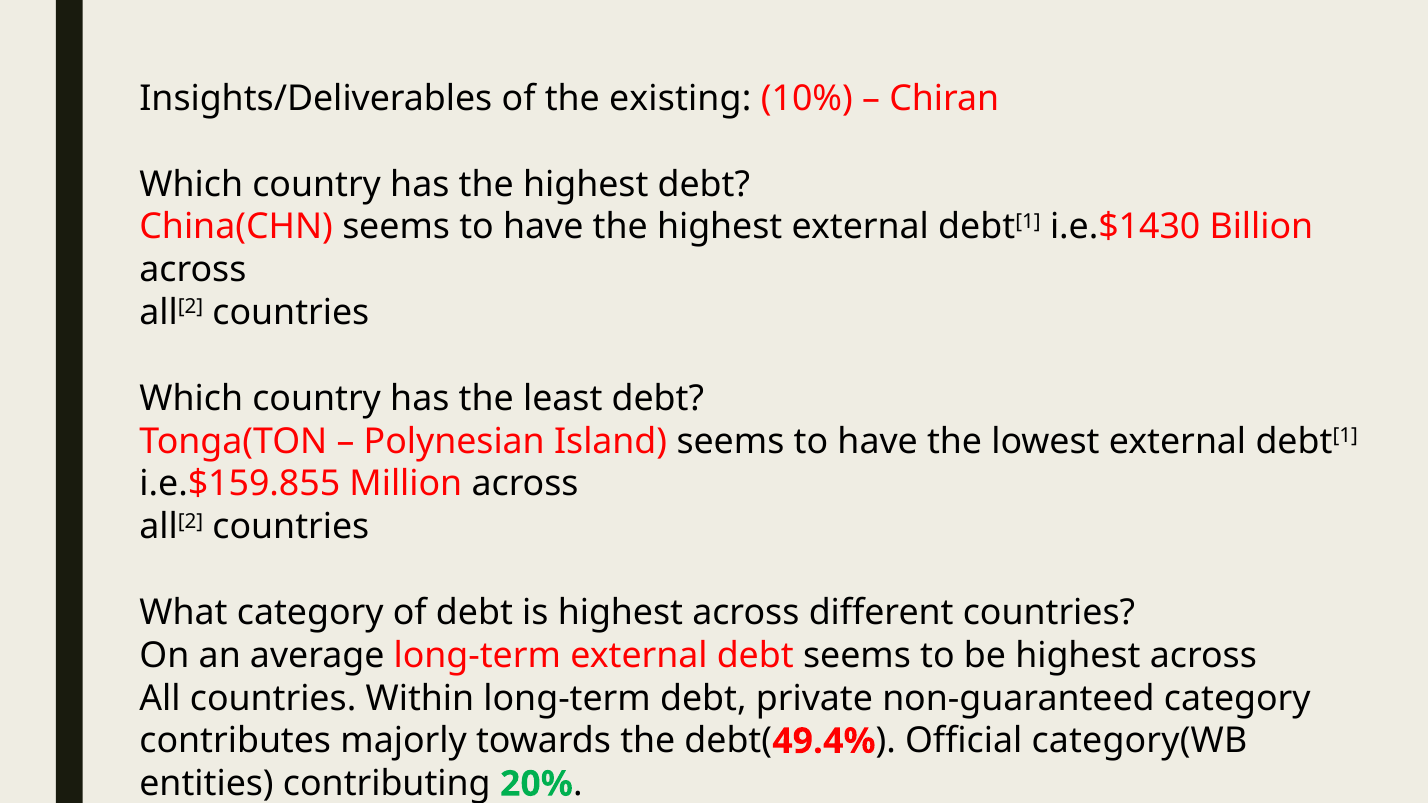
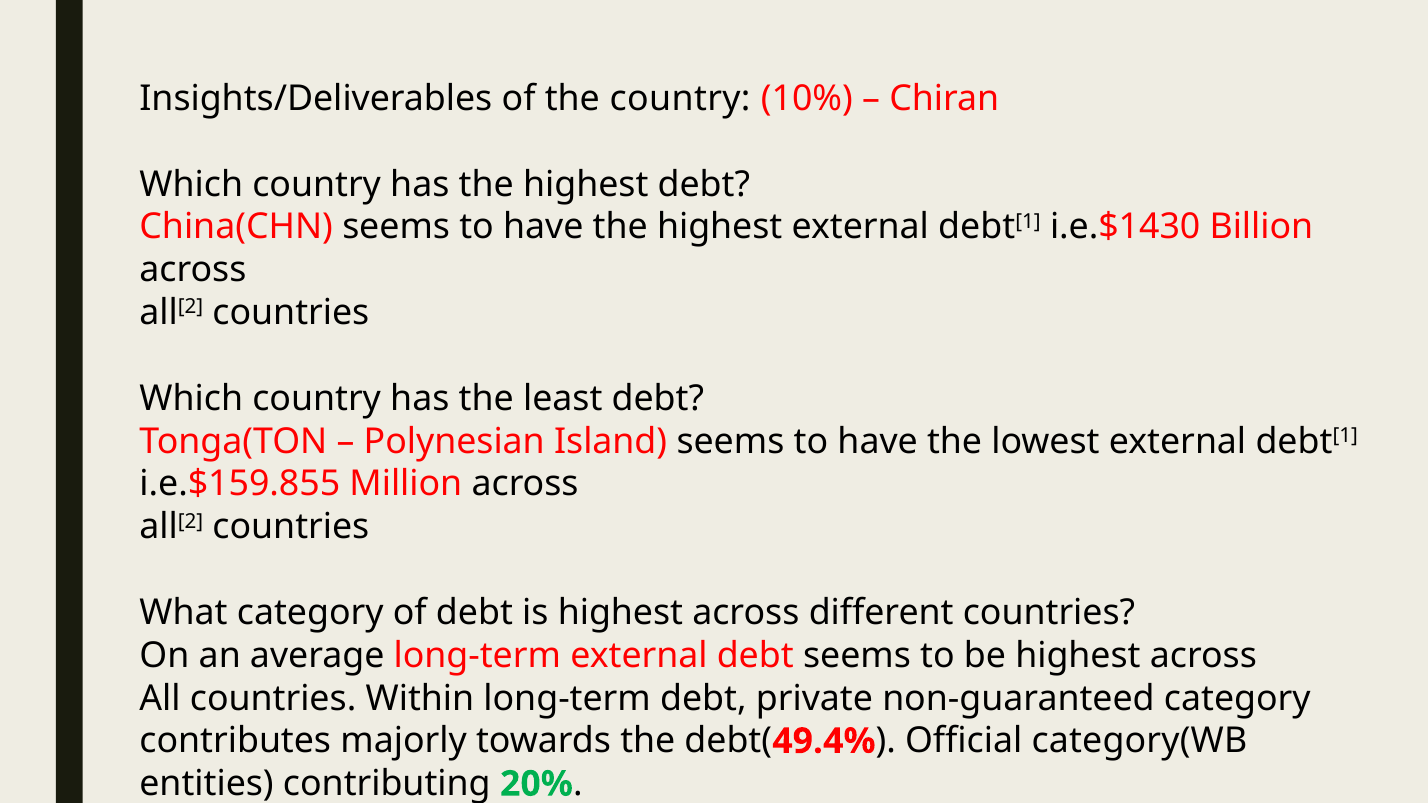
the existing: existing -> country (680, 99)
